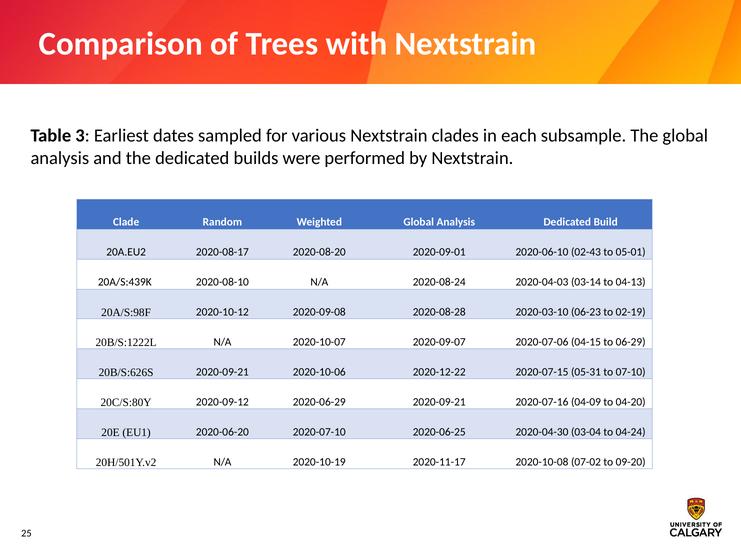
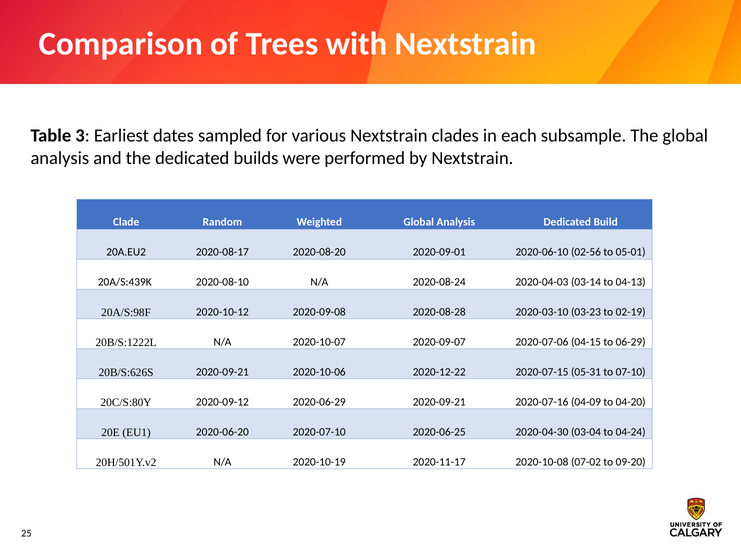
02-43: 02-43 -> 02-56 (586, 252)
06-23: 06-23 -> 03-23 (586, 312)
